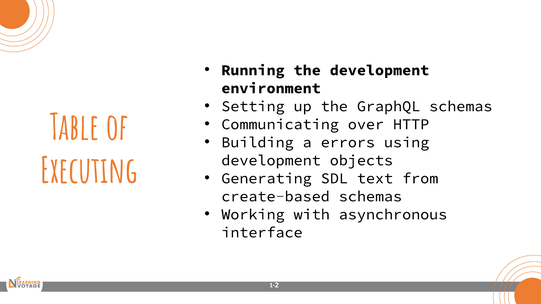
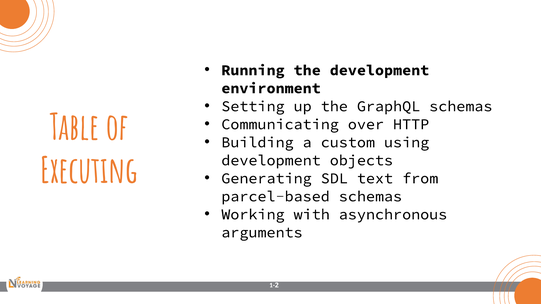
errors: errors -> custom (348, 142)
create-based: create-based -> parcel-based (276, 197)
interface: interface -> arguments (262, 233)
